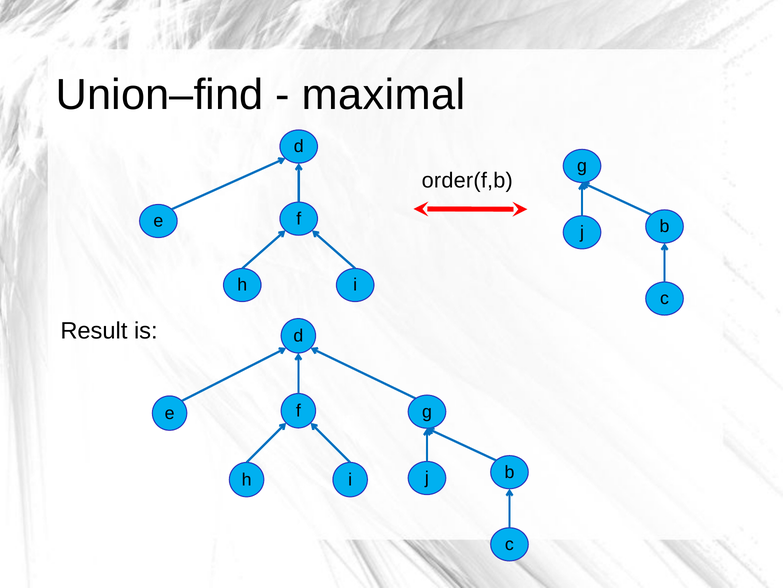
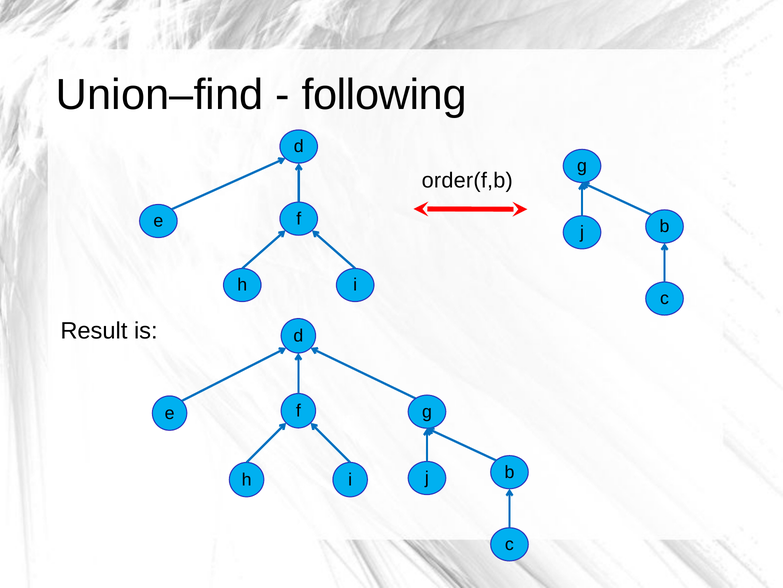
maximal: maximal -> following (384, 95)
